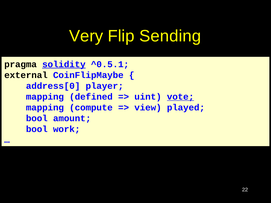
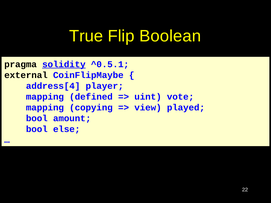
Very: Very -> True (86, 36)
Sending: Sending -> Boolean (170, 36)
address[0: address[0 -> address[4 (53, 86)
vote underline: present -> none (180, 97)
compute: compute -> copying (91, 108)
work: work -> else (67, 129)
